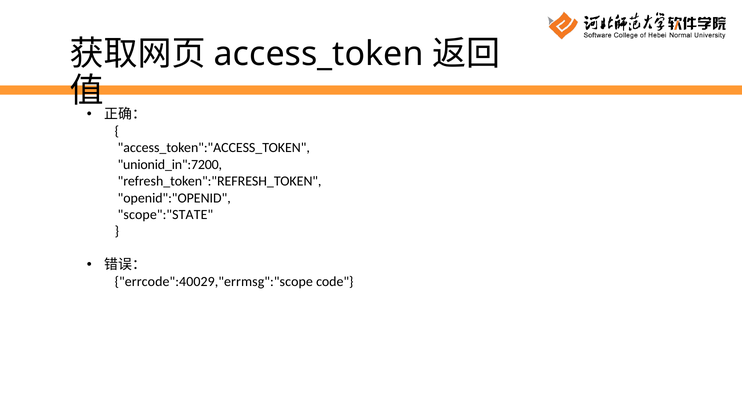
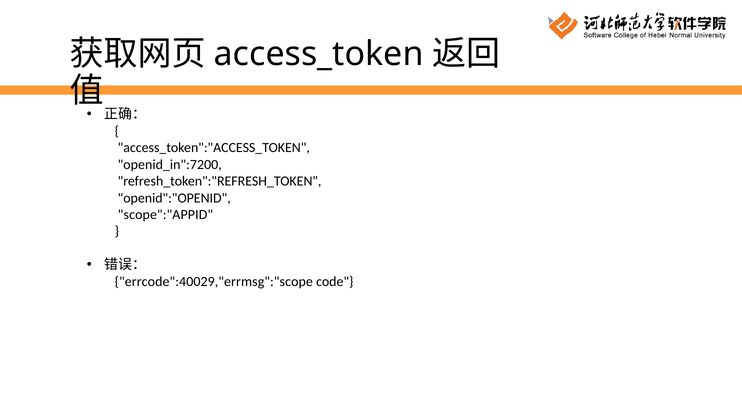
unionid_in":7200: unionid_in":7200 -> openid_in":7200 (170, 164)
scope":"STATE: scope":"STATE -> scope":"APPID (165, 214)
